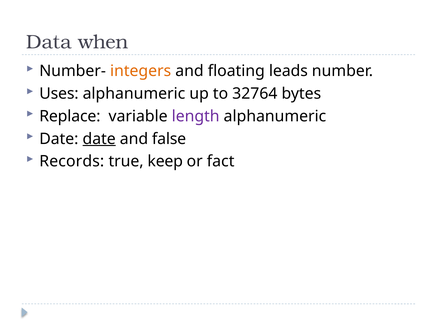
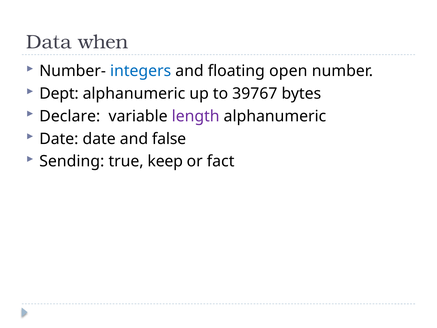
integers colour: orange -> blue (141, 71)
leads: leads -> open (288, 71)
Uses: Uses -> Dept (59, 94)
32764: 32764 -> 39767 (255, 94)
Replace: Replace -> Declare (70, 116)
date underline: present -> none (99, 139)
Records: Records -> Sending (72, 161)
